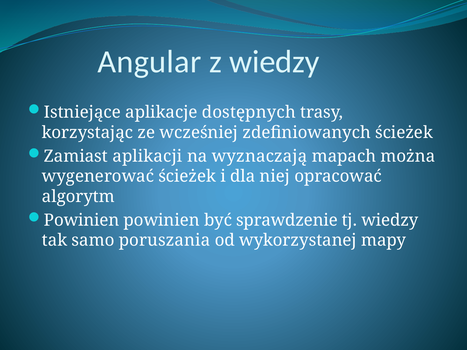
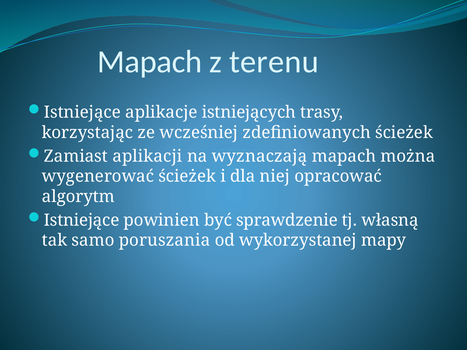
Angular: Angular -> Mapach (150, 62)
z wiedzy: wiedzy -> terenu (274, 62)
dostępnych: dostępnych -> istniejących (249, 112)
Powinien: Powinien -> Istniejące (82, 220)
tj wiedzy: wiedzy -> własną (390, 220)
